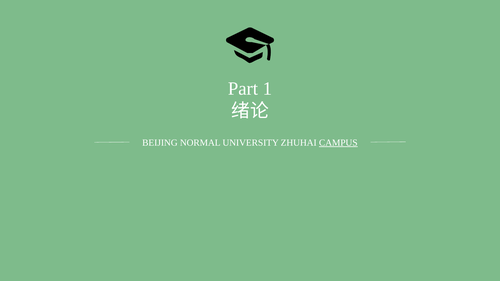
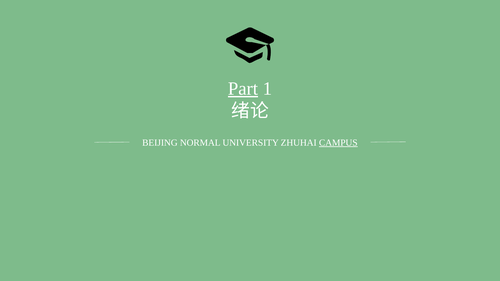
Part underline: none -> present (243, 89)
